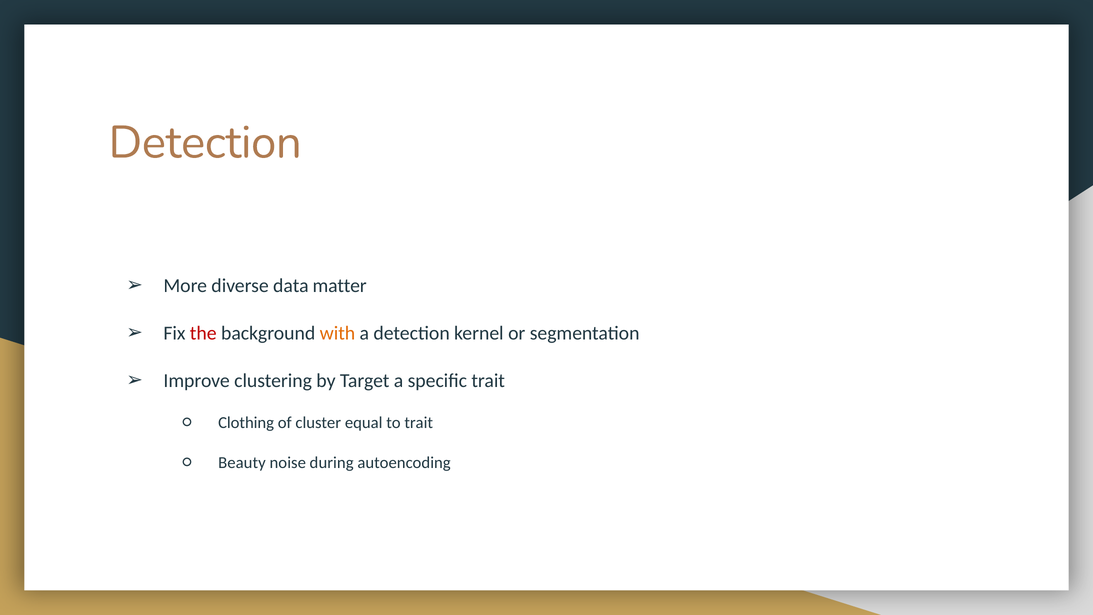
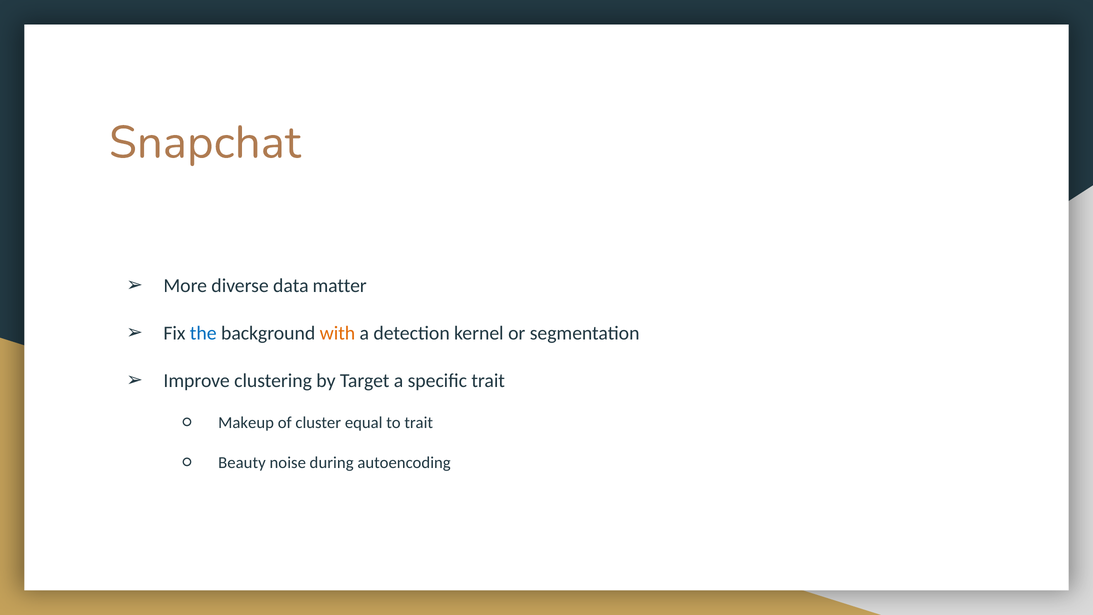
Detection: Detection -> Snapchat (205, 143)
the colour: red -> blue (203, 333)
Clothing: Clothing -> Makeup (246, 422)
